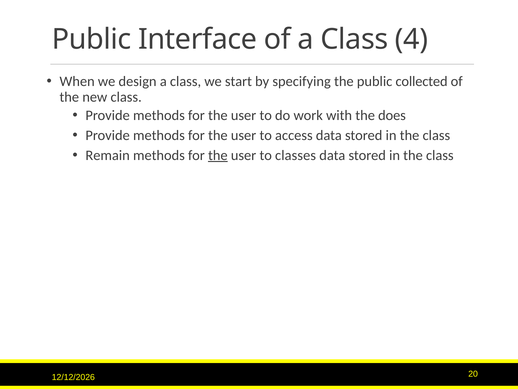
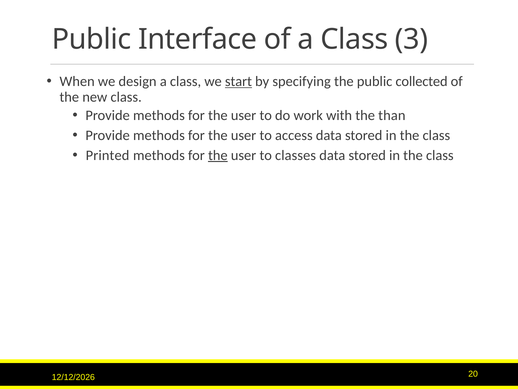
4: 4 -> 3 (411, 39)
start underline: none -> present (238, 81)
does: does -> than (392, 115)
Remain: Remain -> Printed (108, 155)
